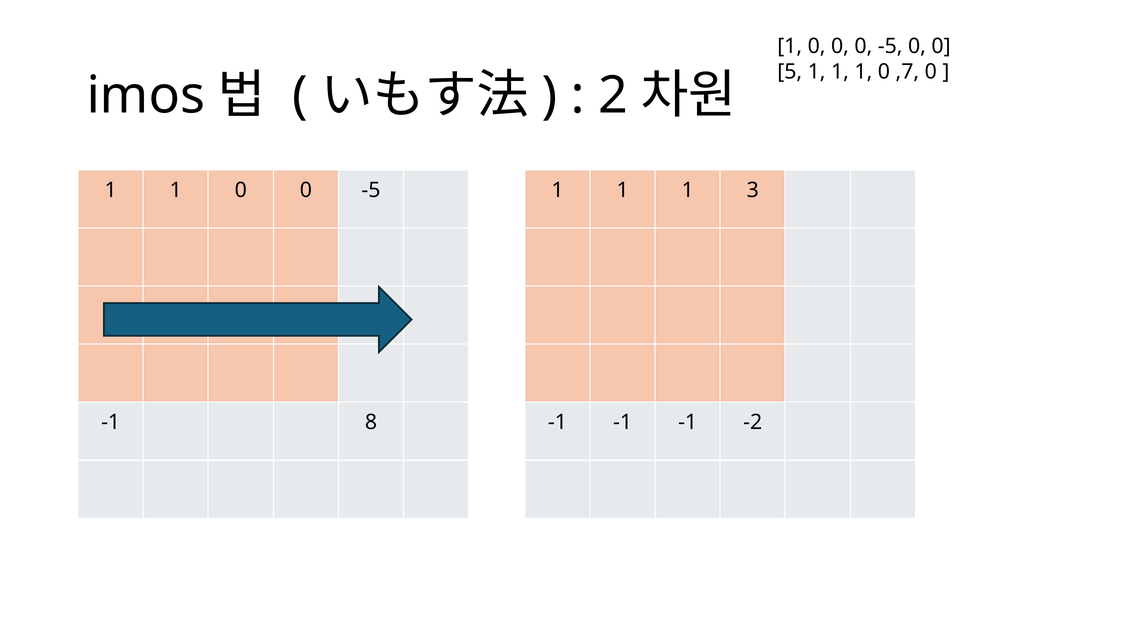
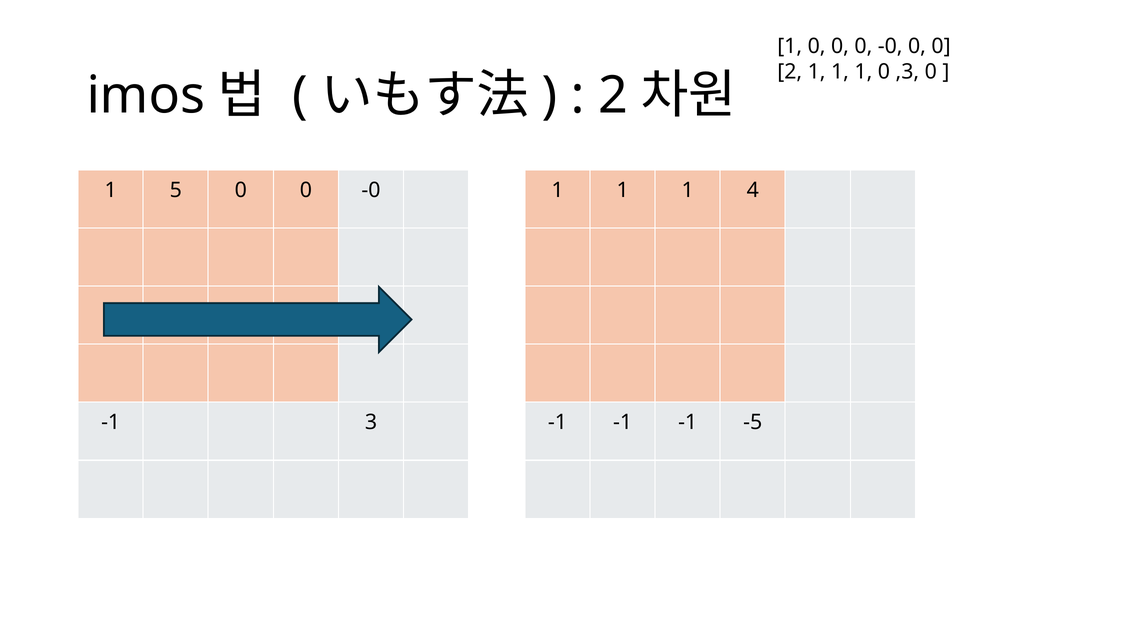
0 0 0 -5: -5 -> -0 (890, 46)
5: 5 -> 2 (790, 72)
,7: ,7 -> ,3 (907, 72)
1: 1 -> 5 (176, 190)
-5: -5 -> -0 (371, 190)
3: 3 -> 4 (753, 190)
8: 8 -> 3 (371, 422)
-2: -2 -> -5 (753, 422)
